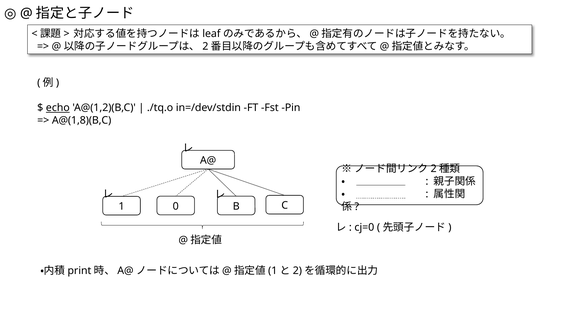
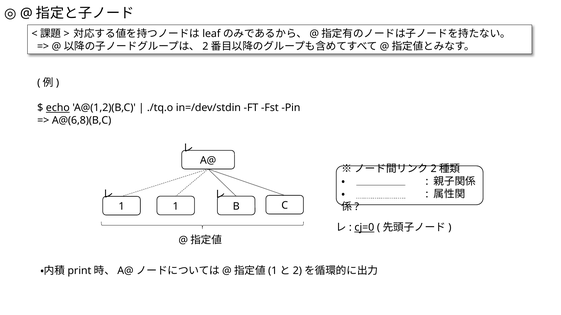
A@(1,8)(B,C: A@(1,8)(B,C -> A@(6,8)(B,C (82, 121)
1 0: 0 -> 1 (176, 207)
cj=0 underline: none -> present (364, 228)
